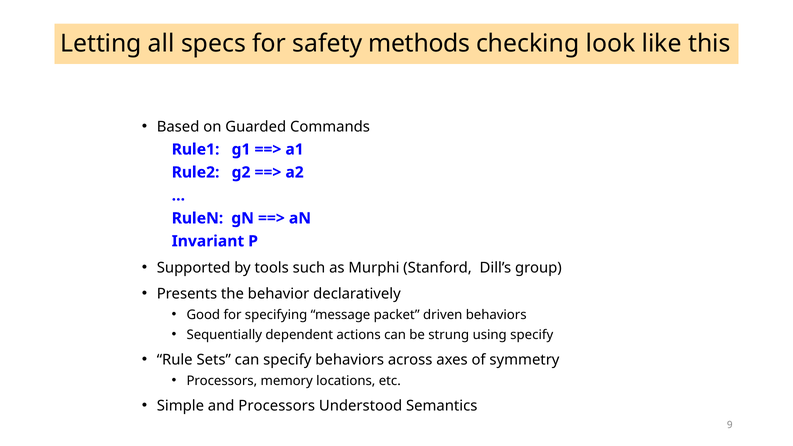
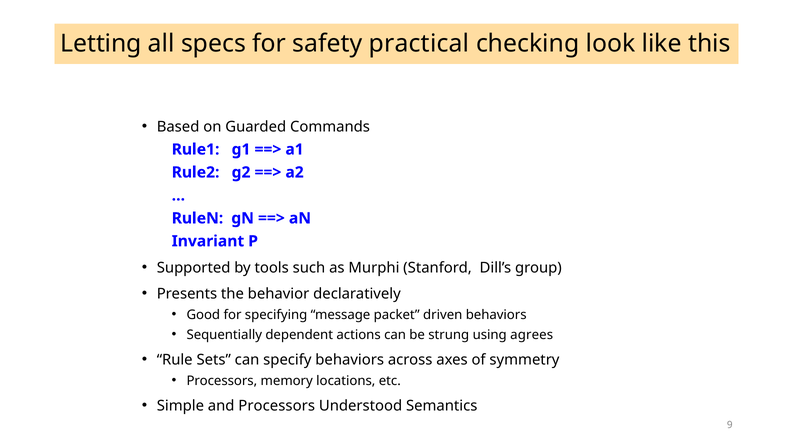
methods: methods -> practical (419, 44)
using specify: specify -> agrees (532, 335)
